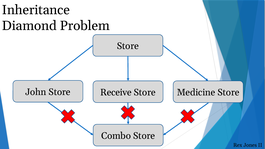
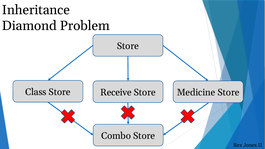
John: John -> Class (36, 92)
